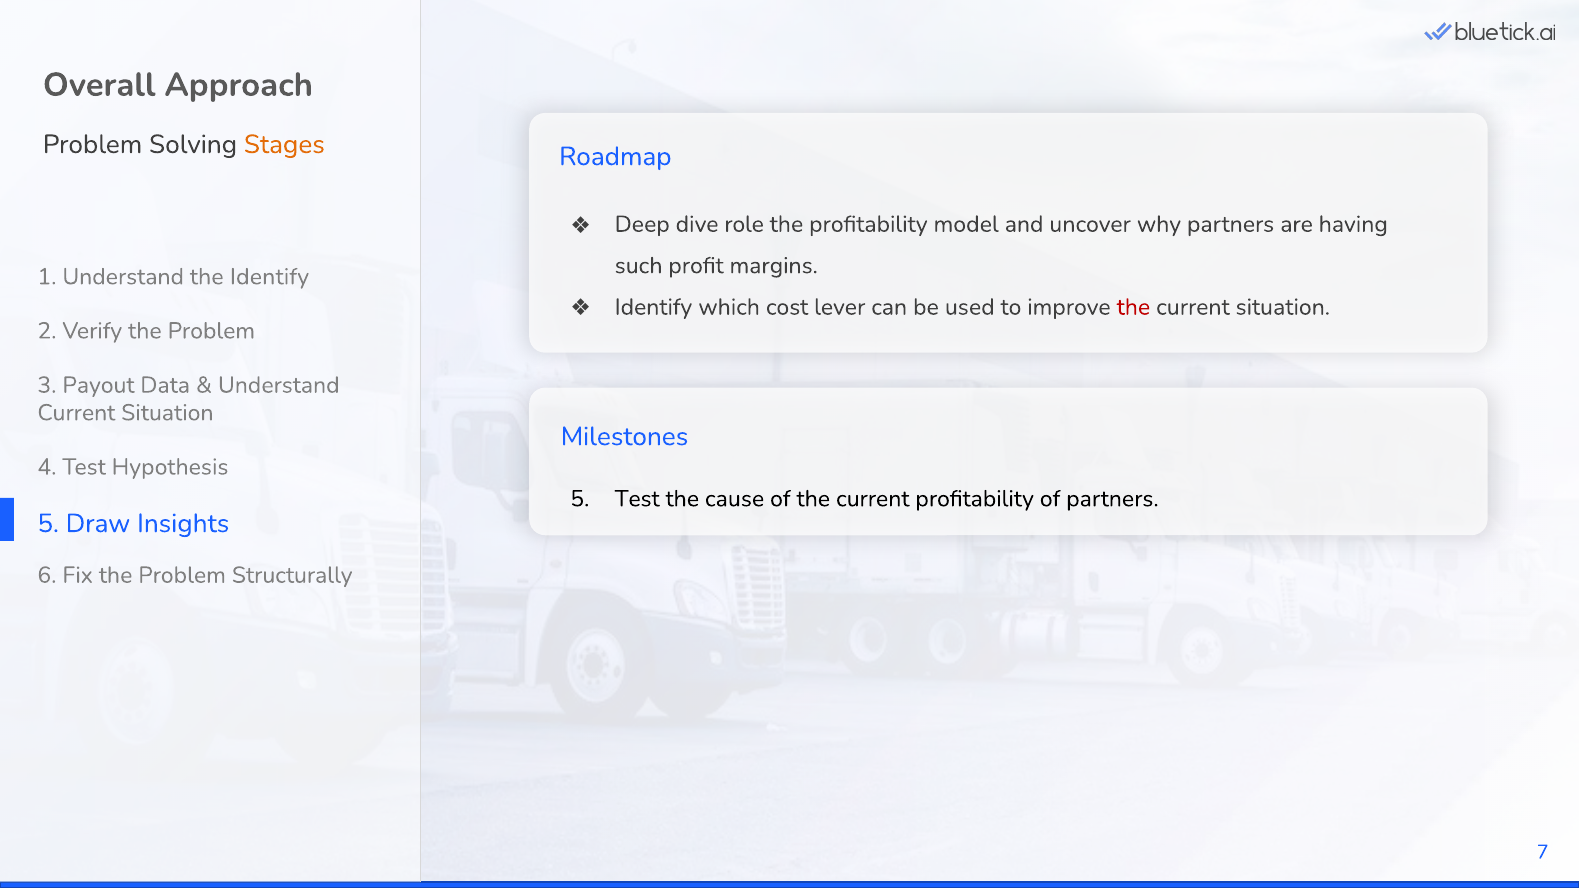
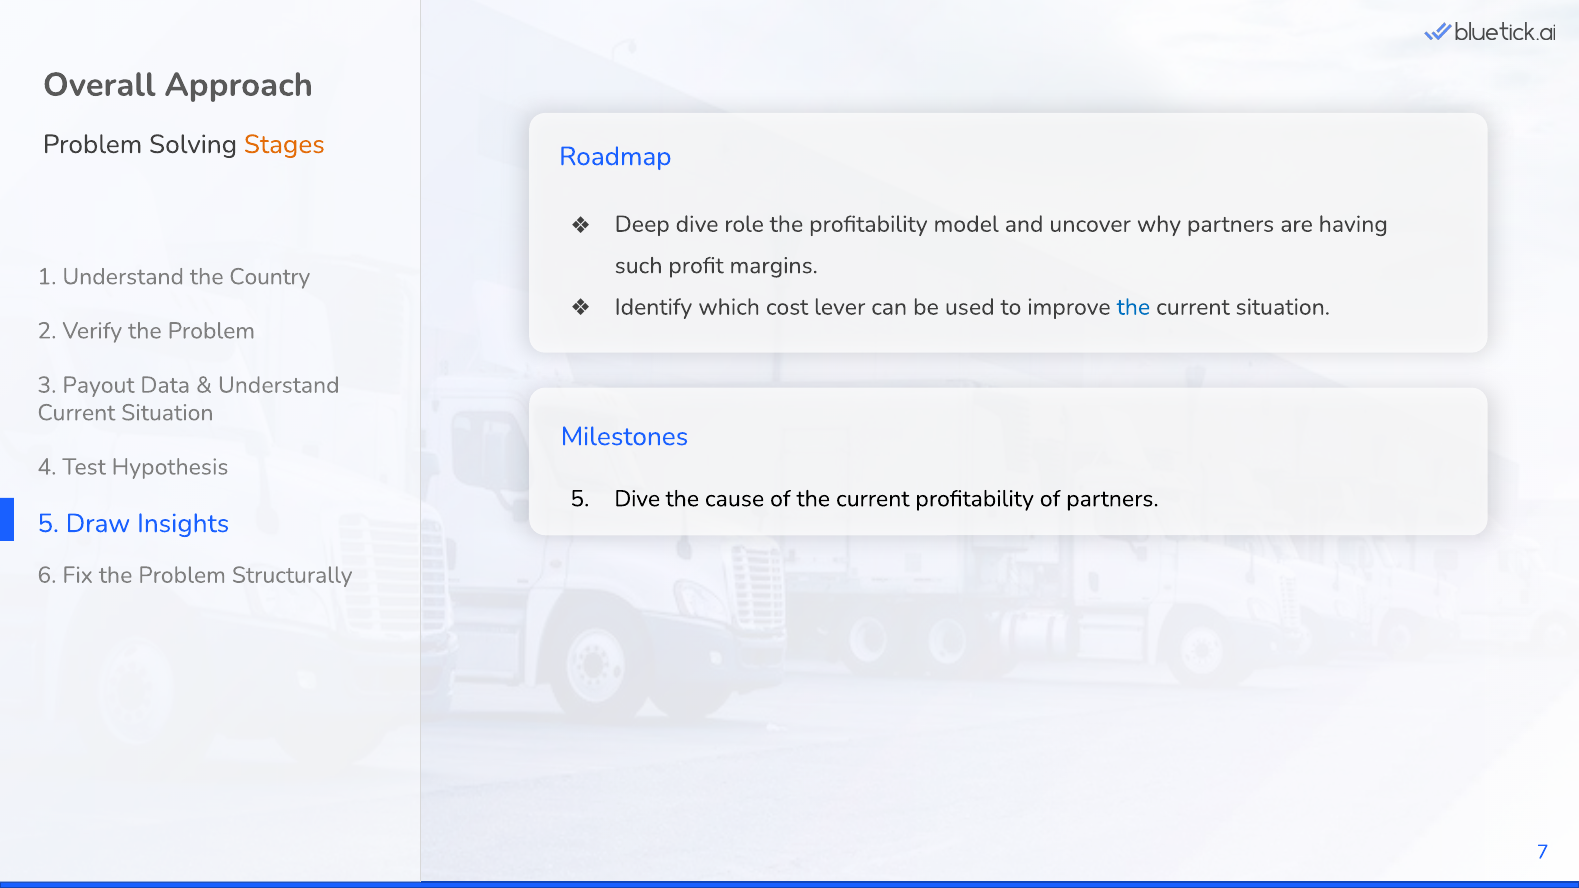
the Identify: Identify -> Country (270, 277)
the colour: red -> blue (1133, 307)
5 Test: Test -> Dive (637, 499)
